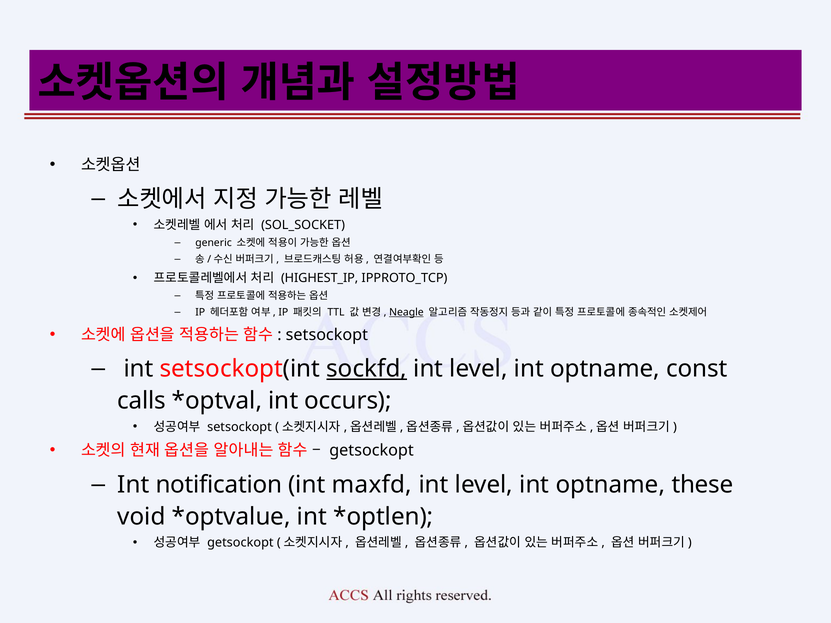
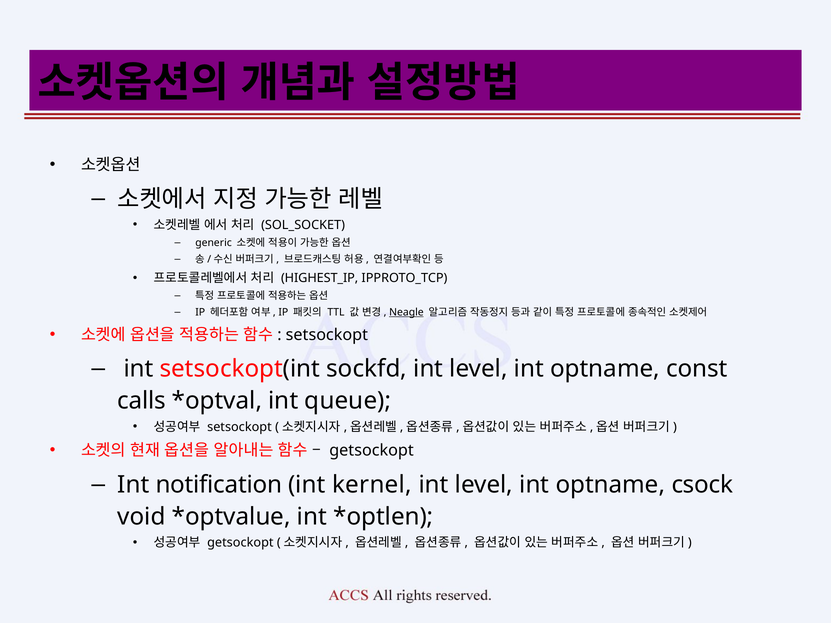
sockfd underline: present -> none (367, 369)
occurs: occurs -> queue (348, 401)
maxfd: maxfd -> kernel (372, 485)
these: these -> csock (702, 485)
